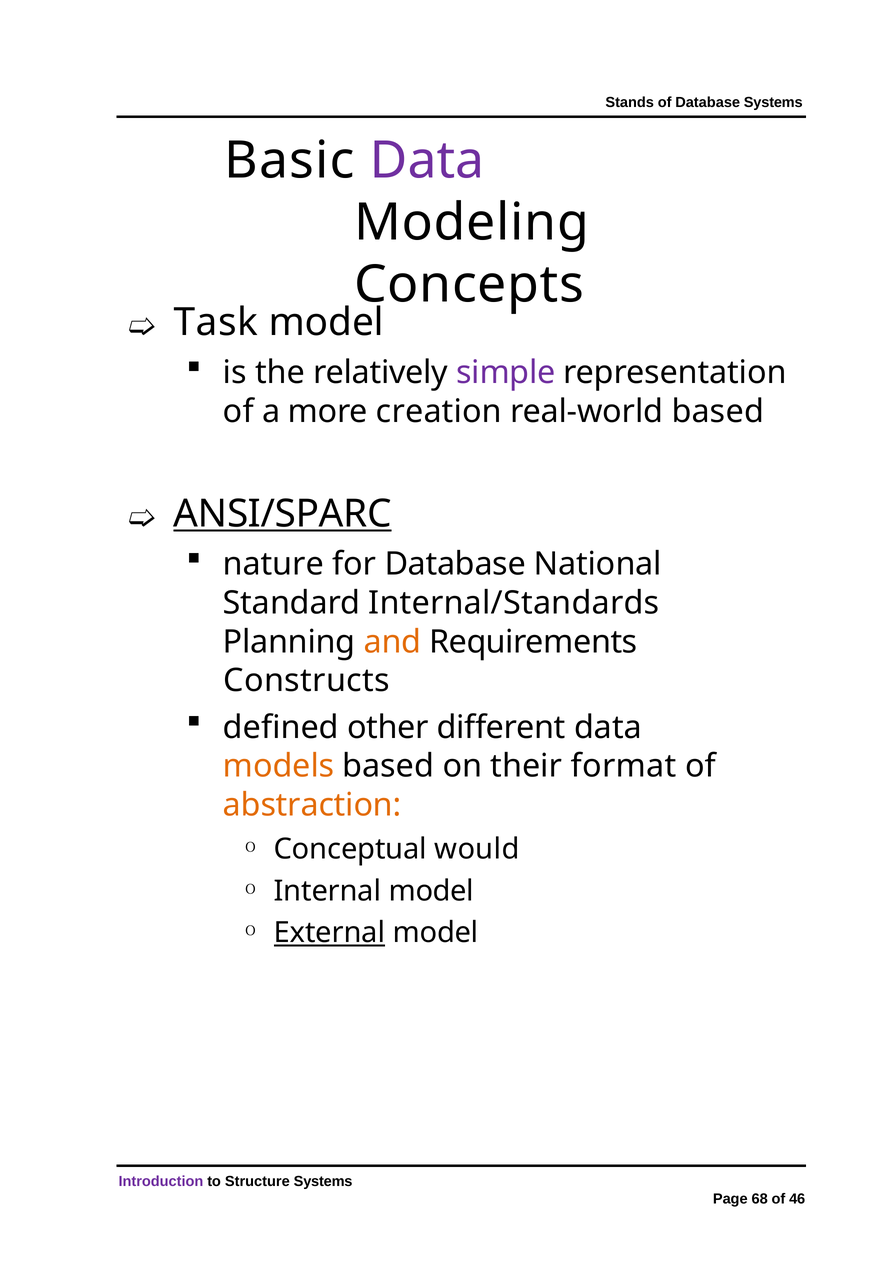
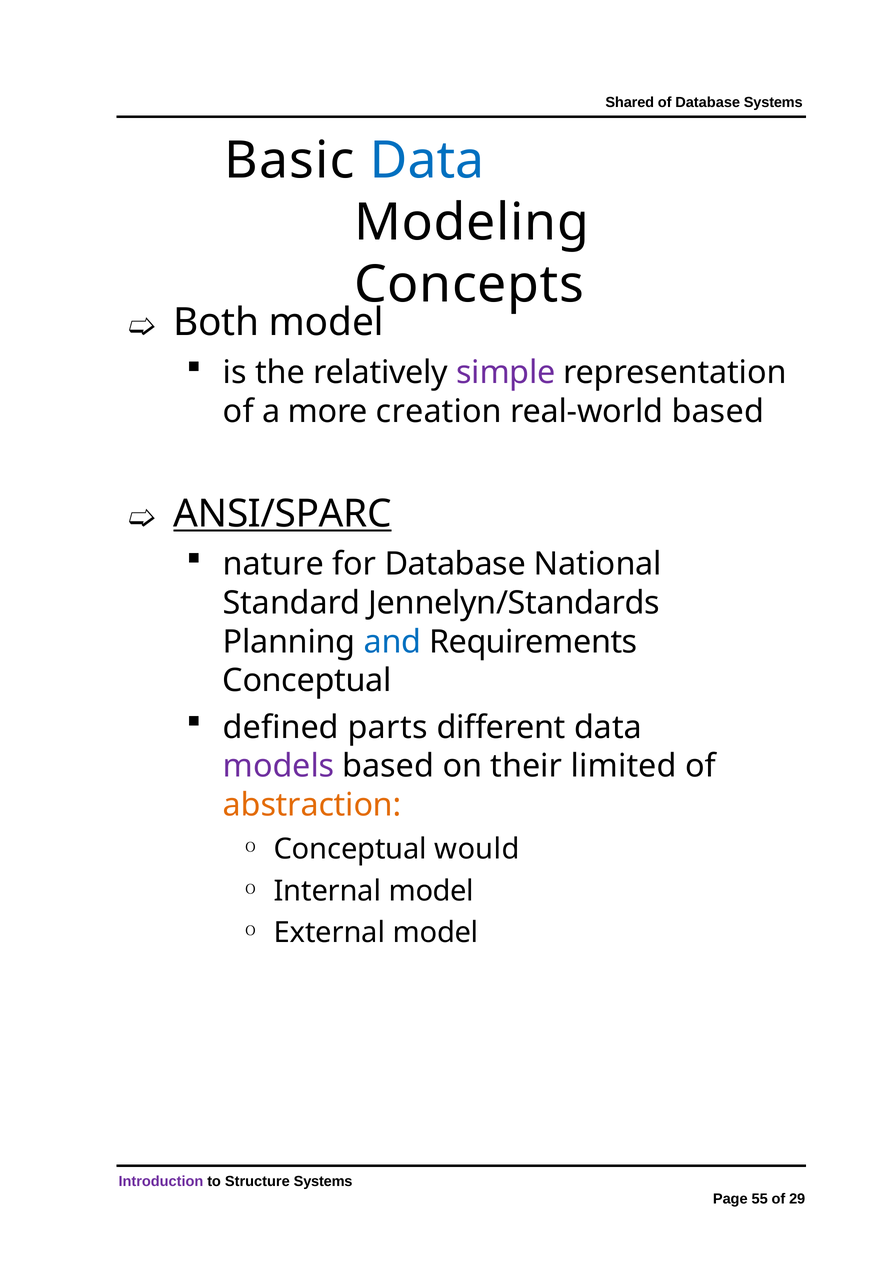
Stands: Stands -> Shared (630, 103)
Data colour: purple -> blue (427, 160)
Task: Task -> Both (216, 322)
Internal/Standards: Internal/Standards -> Jennelyn/Standards (514, 603)
and colour: orange -> blue (392, 642)
Constructs: Constructs -> Conceptual (307, 680)
other: other -> parts (388, 727)
models colour: orange -> purple (279, 766)
format: format -> limited (624, 766)
External underline: present -> none (329, 932)
68: 68 -> 55 (760, 1198)
46: 46 -> 29 (797, 1198)
